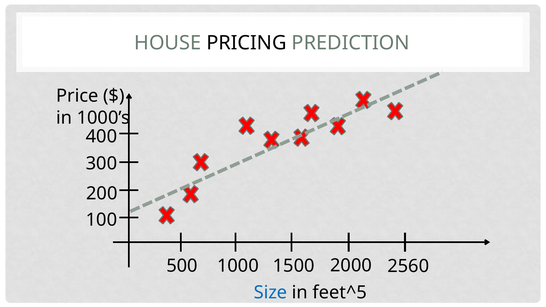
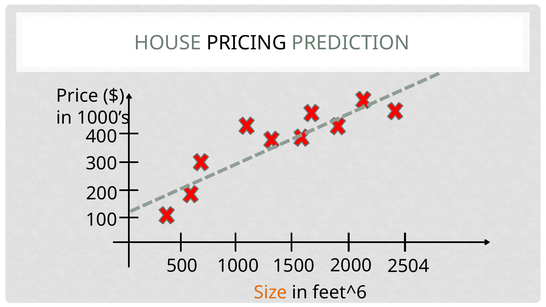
2560: 2560 -> 2504 (408, 266)
Size colour: blue -> orange (270, 293)
feet^5: feet^5 -> feet^6 (340, 293)
